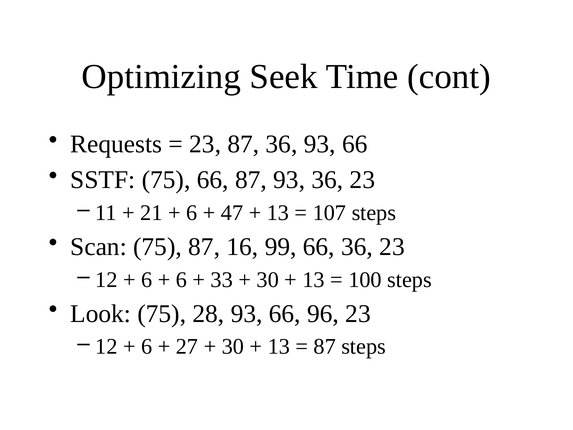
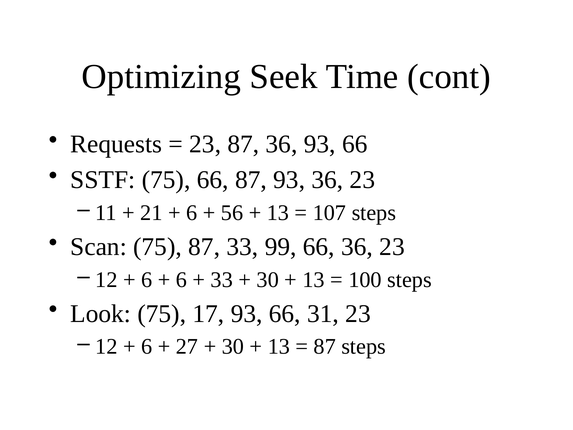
47: 47 -> 56 (232, 213)
87 16: 16 -> 33 (242, 247)
28: 28 -> 17 (208, 314)
96: 96 -> 31 (323, 314)
